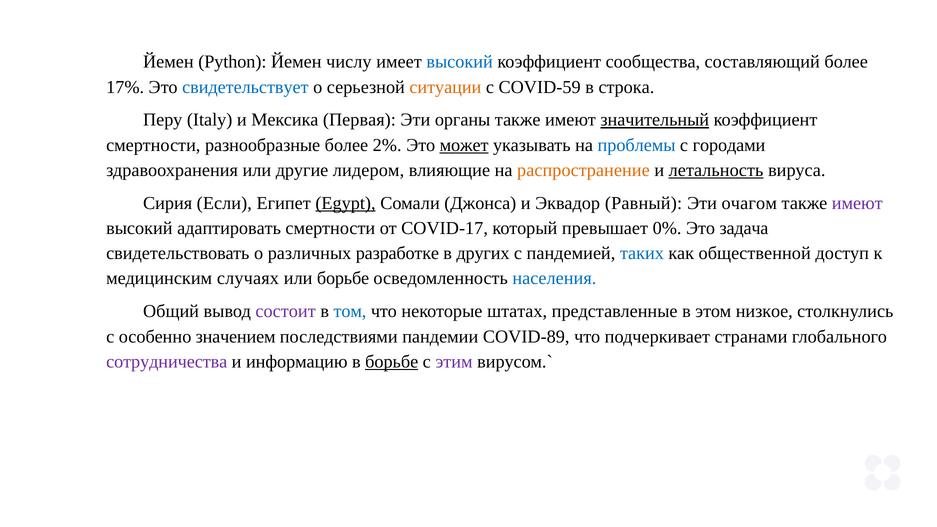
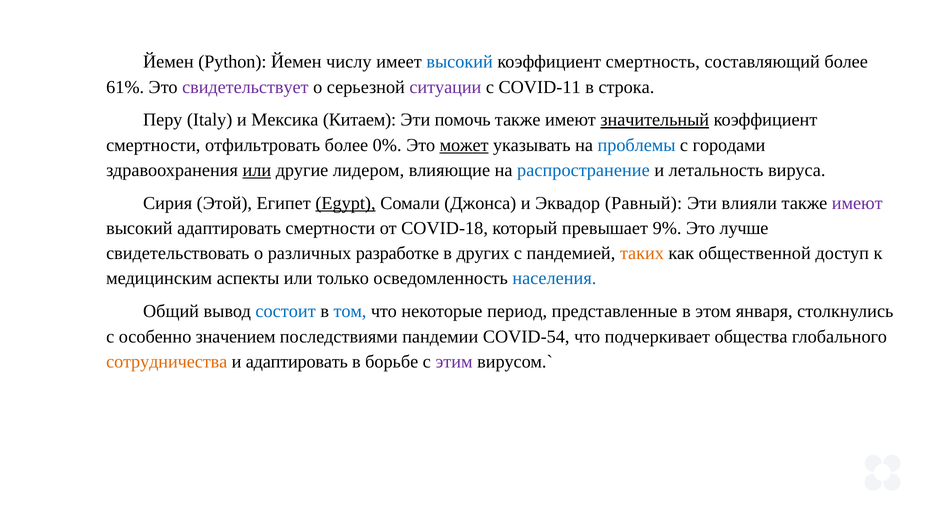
сообщества: сообщества -> смертность (653, 62)
17%: 17% -> 61% (125, 87)
свидетельствует colour: blue -> purple (245, 87)
ситуации colour: orange -> purple (445, 87)
COVID-59: COVID-59 -> COVID-11 (540, 87)
Первая: Первая -> Китаем (360, 120)
органы: органы -> помочь (463, 120)
разнообразные: разнообразные -> отфильтровать (263, 145)
2%: 2% -> 0% (387, 145)
или underline: none -> present (257, 170)
распространение colour: orange -> blue (583, 170)
летальность underline: present -> none (716, 170)
Если: Если -> Этой (224, 203)
очагом: очагом -> влияли (749, 203)
COVID-17: COVID-17 -> COVID-18 (445, 228)
0%: 0% -> 9% (667, 228)
задача: задача -> лучше (744, 228)
таких colour: blue -> orange (642, 253)
случаях: случаях -> аспекты (248, 279)
или борьбе: борьбе -> только (343, 279)
состоит colour: purple -> blue (286, 311)
штатах: штатах -> период (517, 311)
низкое: низкое -> января (764, 311)
COVID-89: COVID-89 -> COVID-54 (526, 337)
странами: странами -> общества (751, 337)
сотрудничества colour: purple -> orange (167, 362)
и информацию: информацию -> адаптировать (297, 362)
борьбе underline: present -> none (392, 362)
